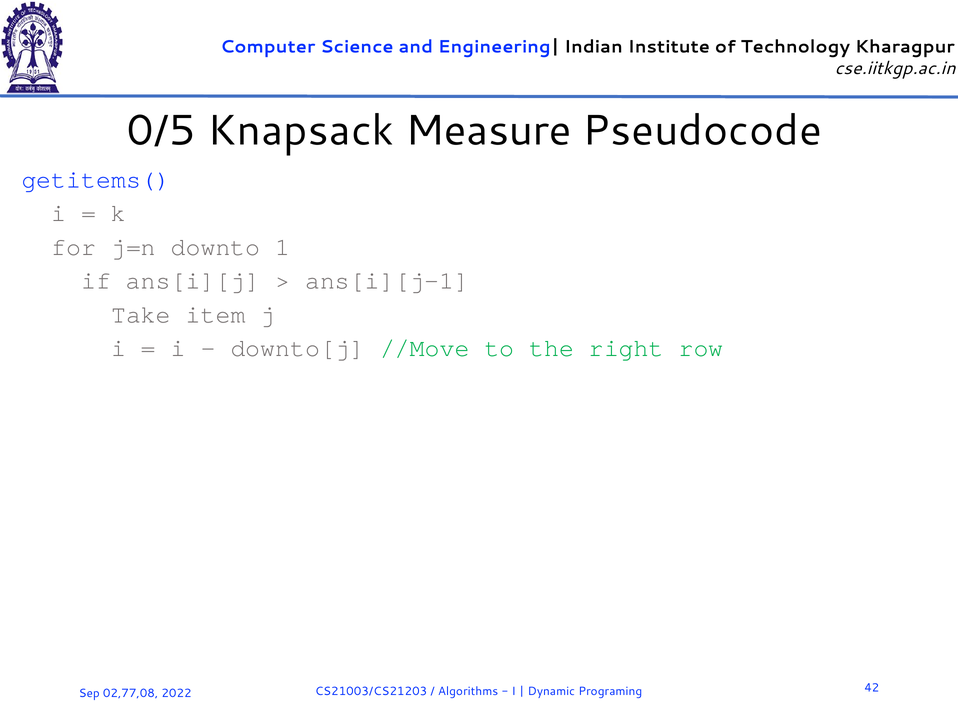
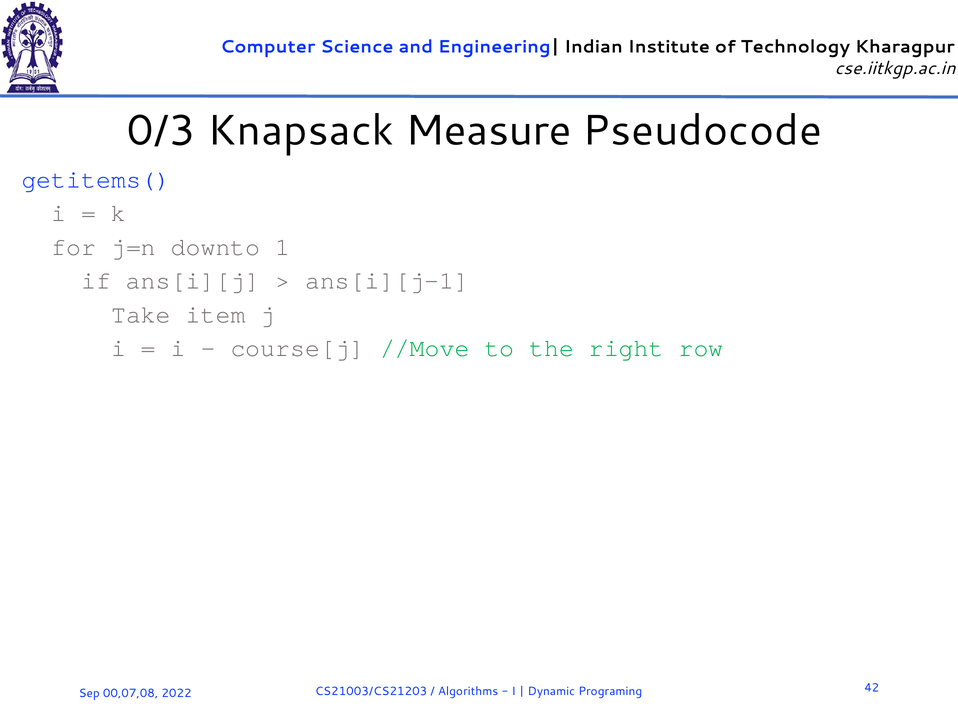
0/5: 0/5 -> 0/3 (161, 130)
downto[j: downto[j -> course[j (298, 348)
02,77,08: 02,77,08 -> 00,07,08 (131, 693)
